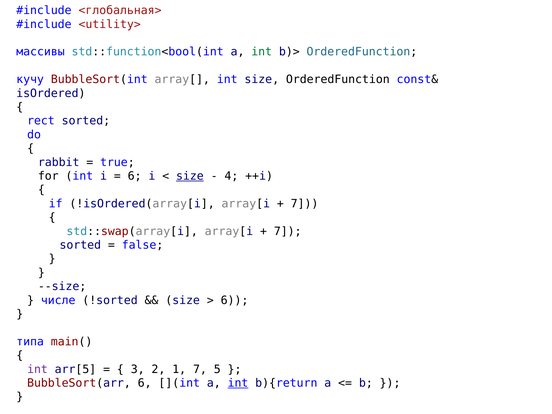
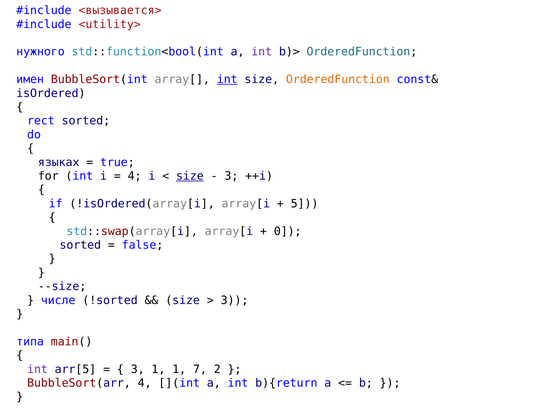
<глобальная>: <глобальная> -> <вызывается> (120, 10)
массивы: массивы -> нужного (40, 52)
int colour: green -> purple (262, 52)
кучу: кучу -> имен (30, 79)
int underline: none -> present (227, 79)
OrderedFunction colour: black -> orange (338, 79)
rabbit: rabbit -> языках (59, 162)
6: 6 -> 4 (135, 176)
4: 4 -> 3 (231, 176)
7: 7 -> 5 (305, 204)
7: 7 -> 0 (288, 231)
6: 6 -> 3 (235, 300)
3 2: 2 -> 1 (158, 369)
5: 5 -> 2 (217, 369)
BubbleSort(arr 6: 6 -> 4 (145, 383)
int underline: present -> none (238, 383)
